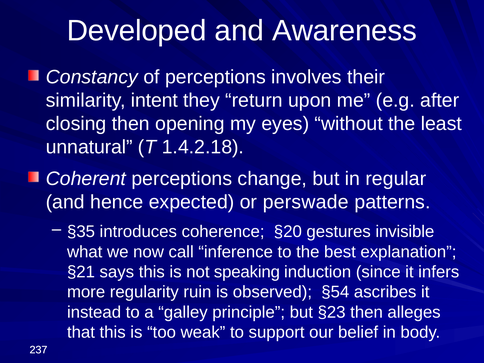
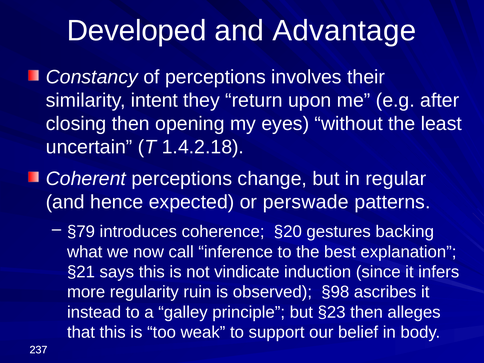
Awareness: Awareness -> Advantage (344, 31)
unnatural: unnatural -> uncertain (89, 147)
§35: §35 -> §79 (81, 232)
invisible: invisible -> backing (405, 232)
speaking: speaking -> vindicate (247, 272)
§54: §54 -> §98 (335, 292)
